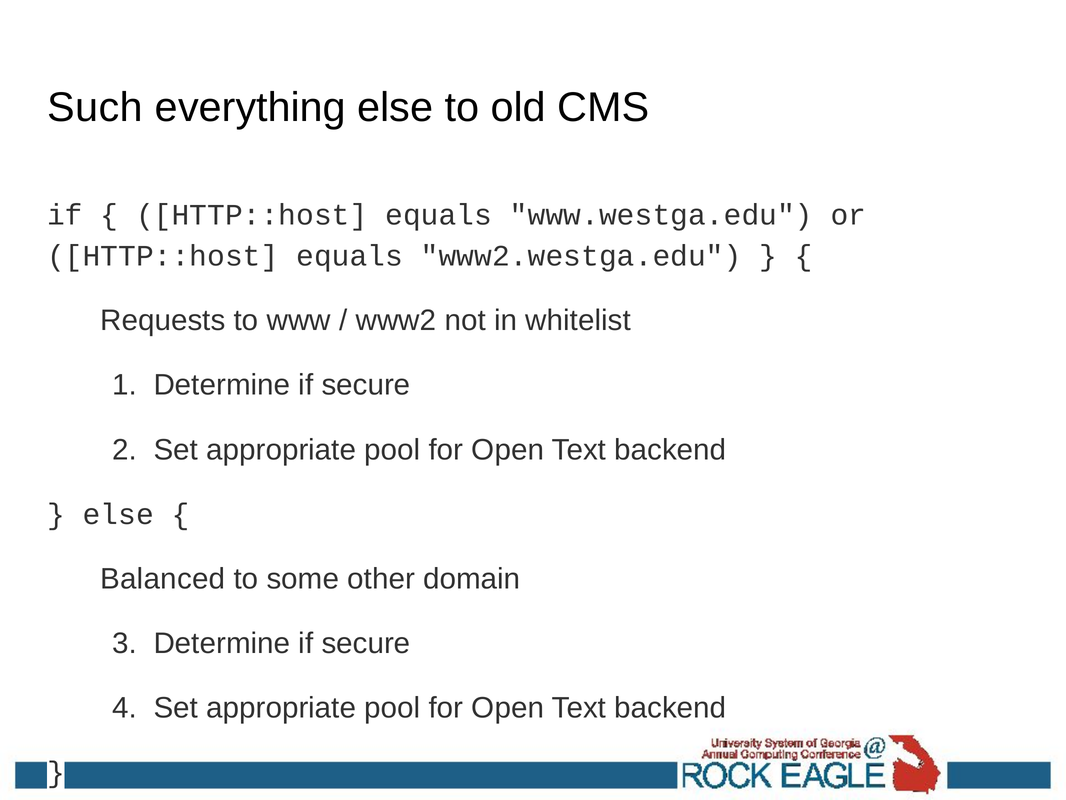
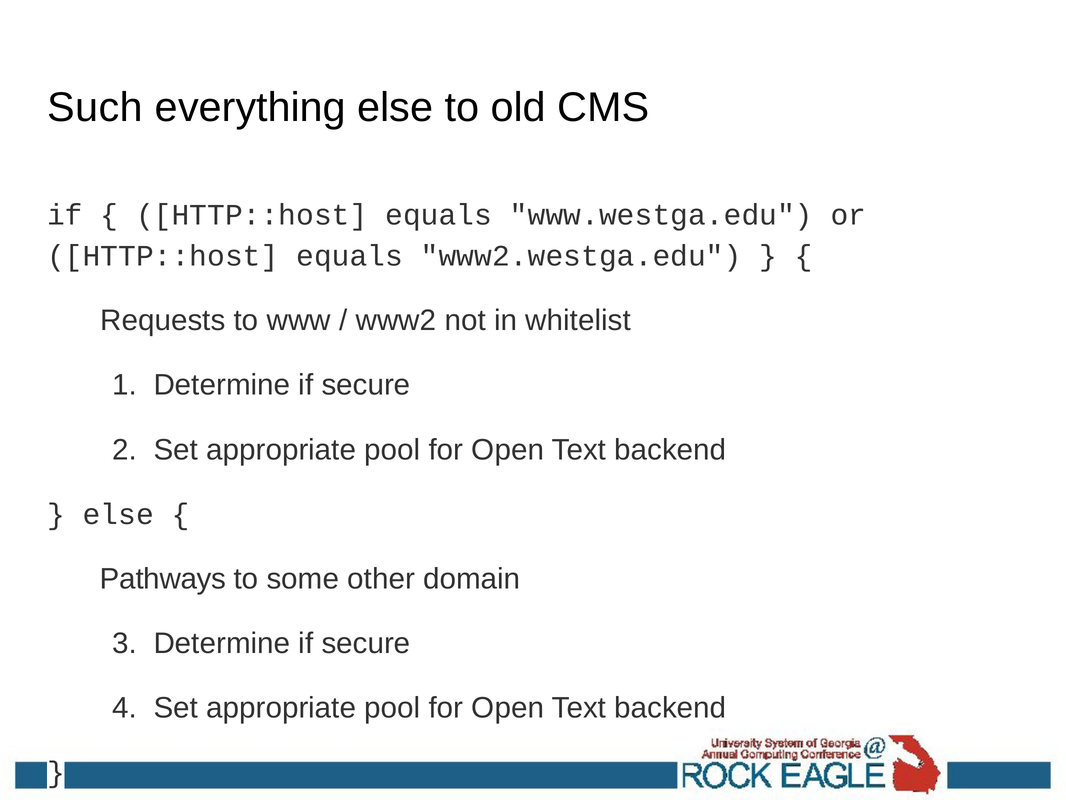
Balanced: Balanced -> Pathways (163, 579)
